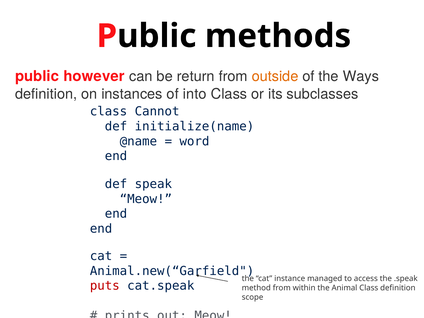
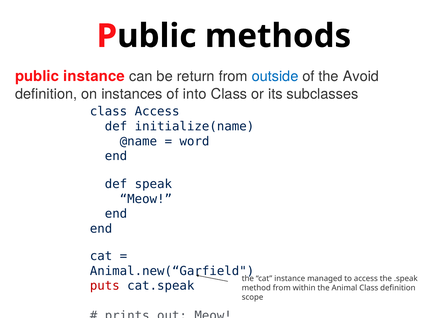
public however: however -> instance (94, 76)
outside colour: orange -> blue (275, 76)
Ways: Ways -> Avoid (361, 76)
class Cannot: Cannot -> Access (157, 111)
